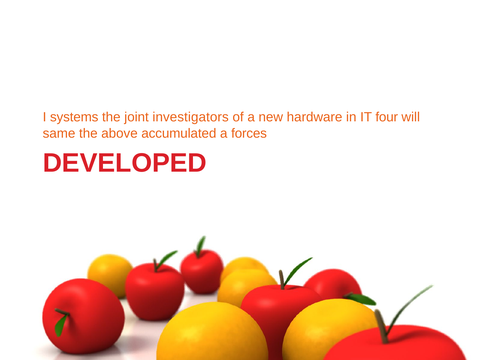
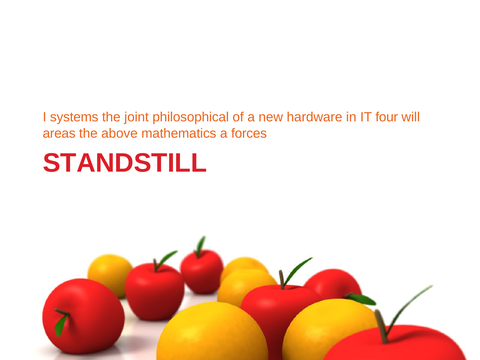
investigators: investigators -> philosophical (191, 117)
same: same -> areas (59, 133)
accumulated: accumulated -> mathematics (179, 133)
DEVELOPED: DEVELOPED -> STANDSTILL (125, 163)
